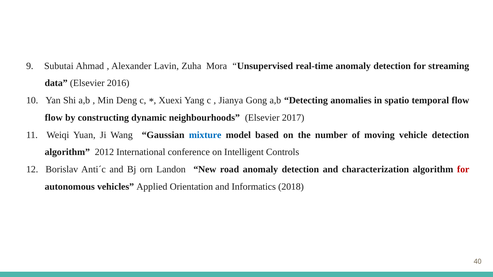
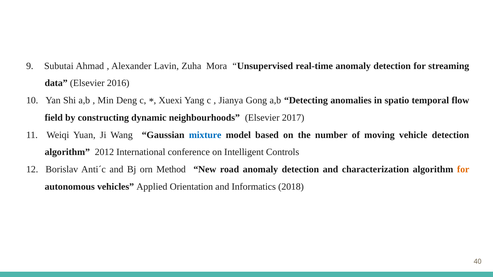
flow: flow -> field (54, 118)
Landon: Landon -> Method (171, 170)
for colour: red -> orange (463, 170)
